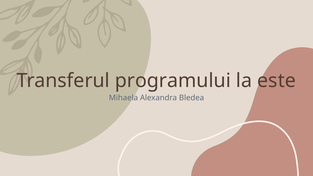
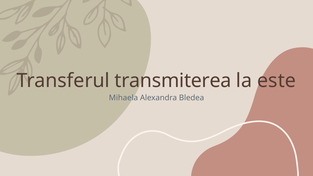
programului: programului -> transmiterea (173, 81)
